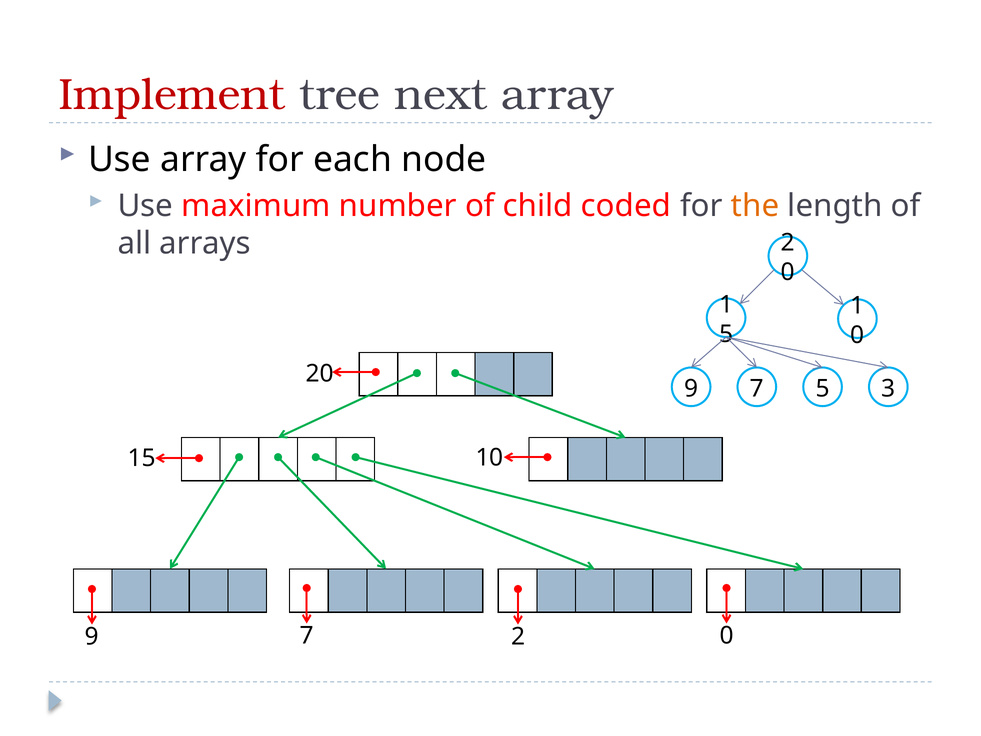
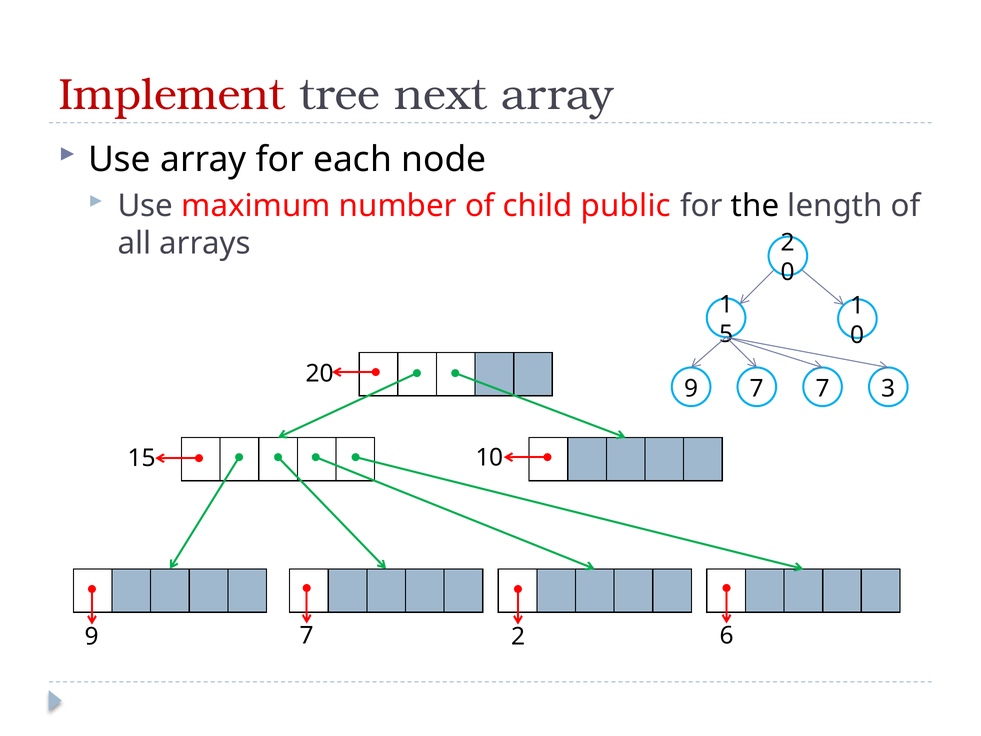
coded: coded -> public (626, 206)
the colour: orange -> black (755, 206)
7 5: 5 -> 7 (823, 388)
7 2 0: 0 -> 6 (727, 635)
